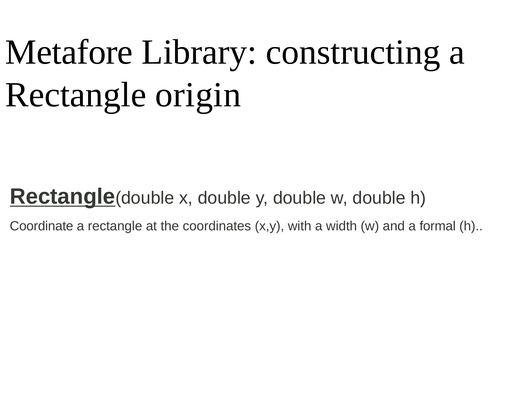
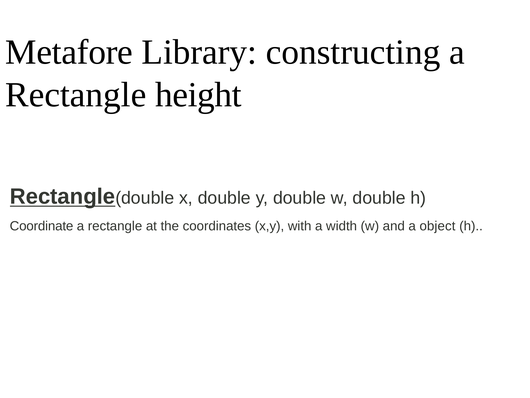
origin: origin -> height (198, 95)
formal: formal -> object (437, 226)
